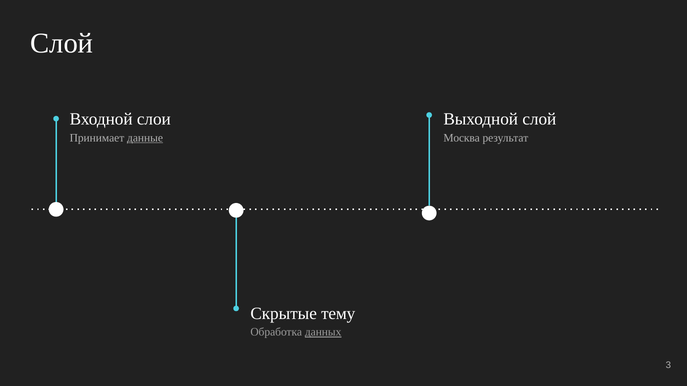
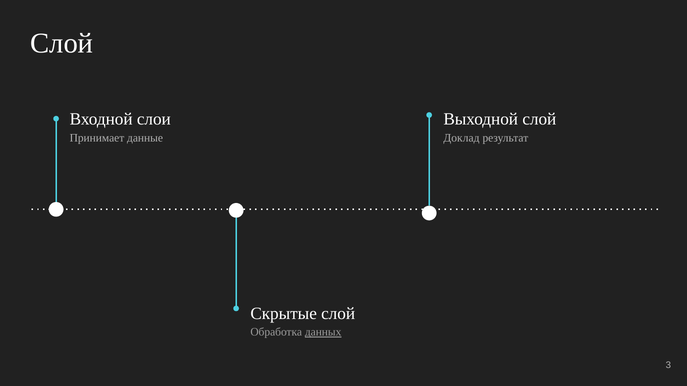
данные underline: present -> none (145, 138)
Москва: Москва -> Доклад (461, 138)
Скрытые тему: тему -> слой (338, 314)
